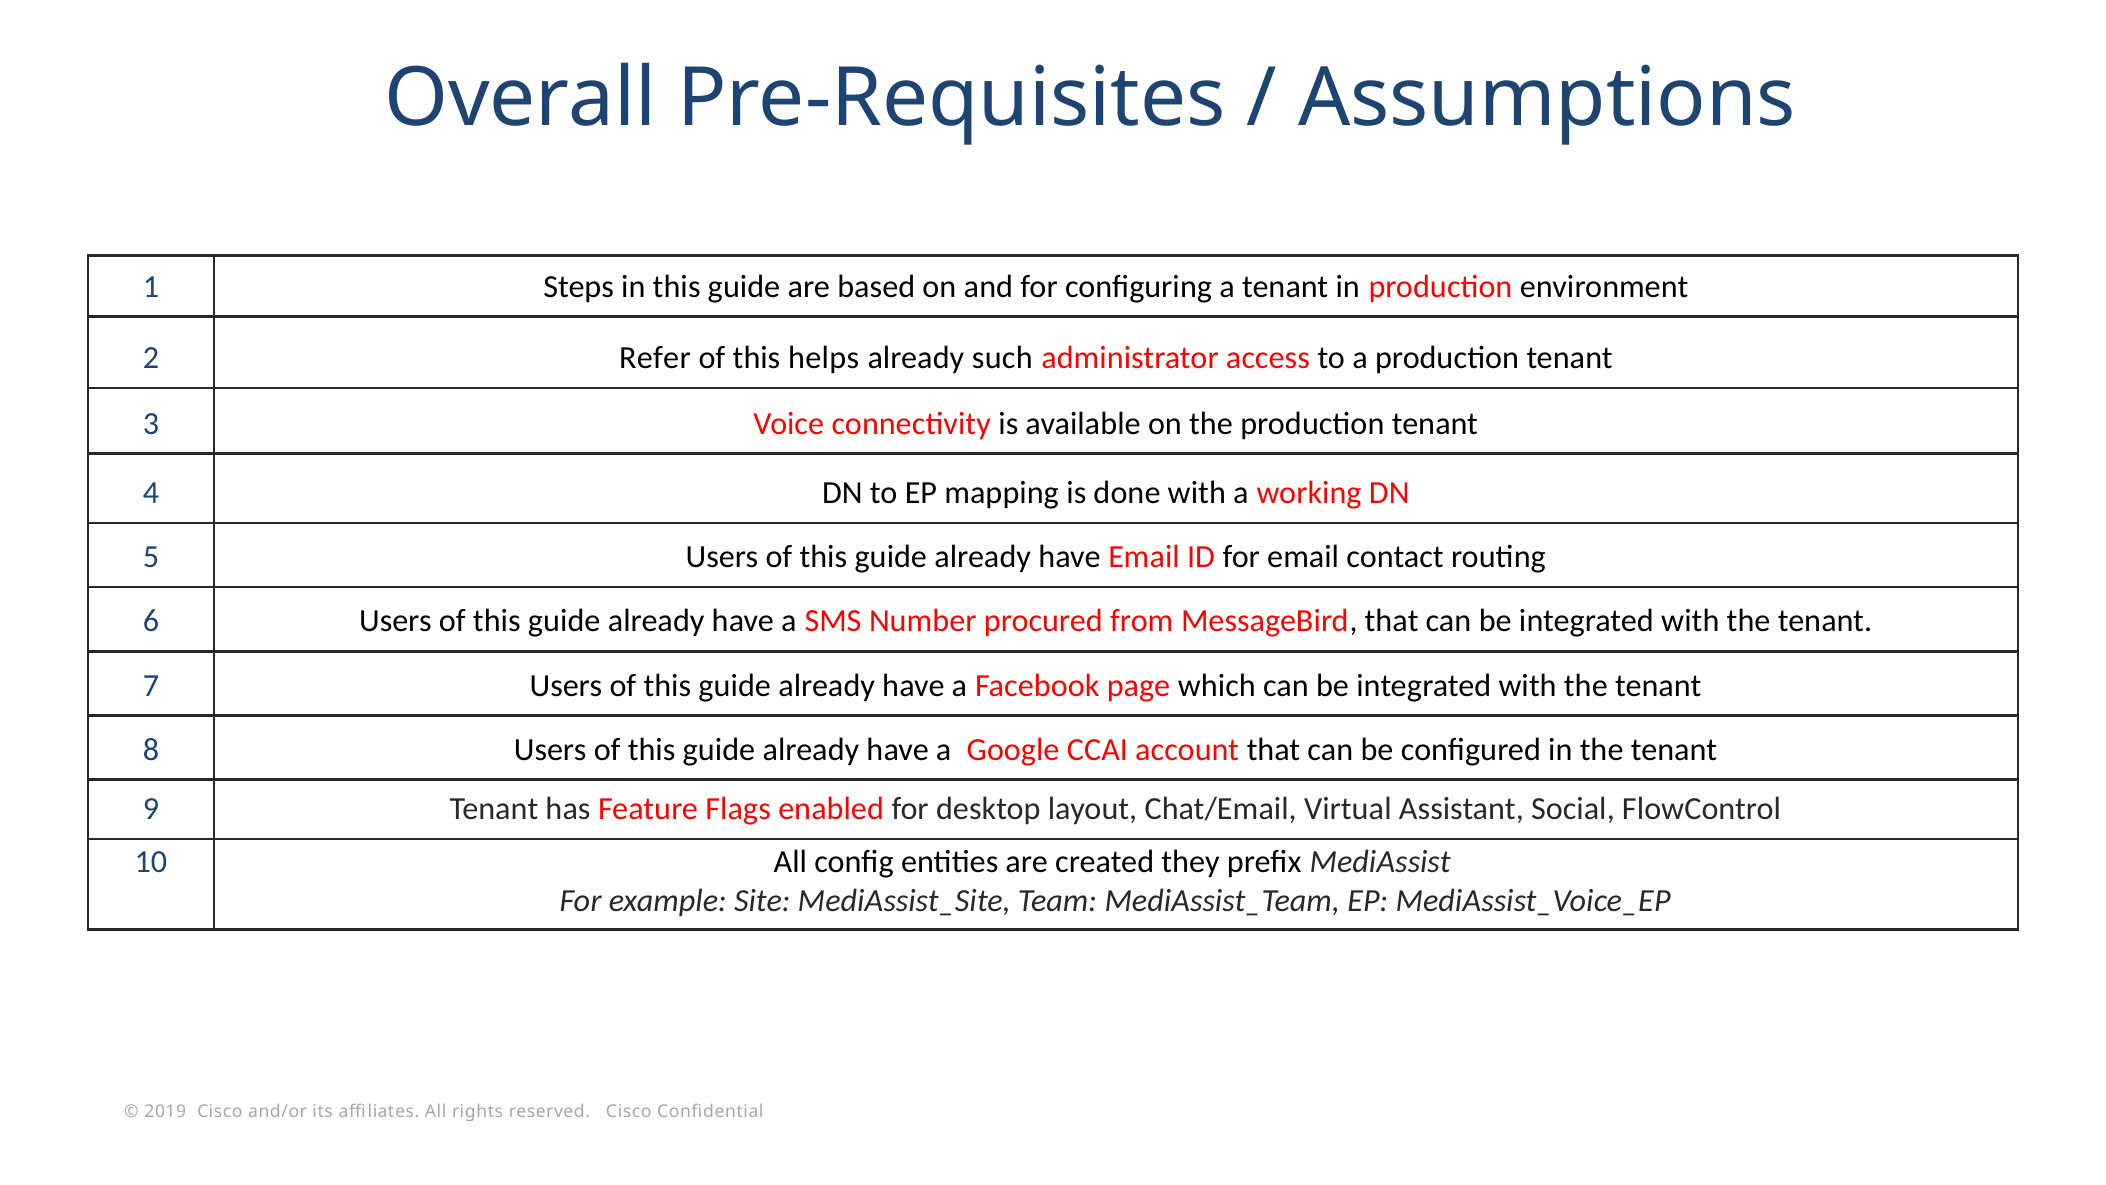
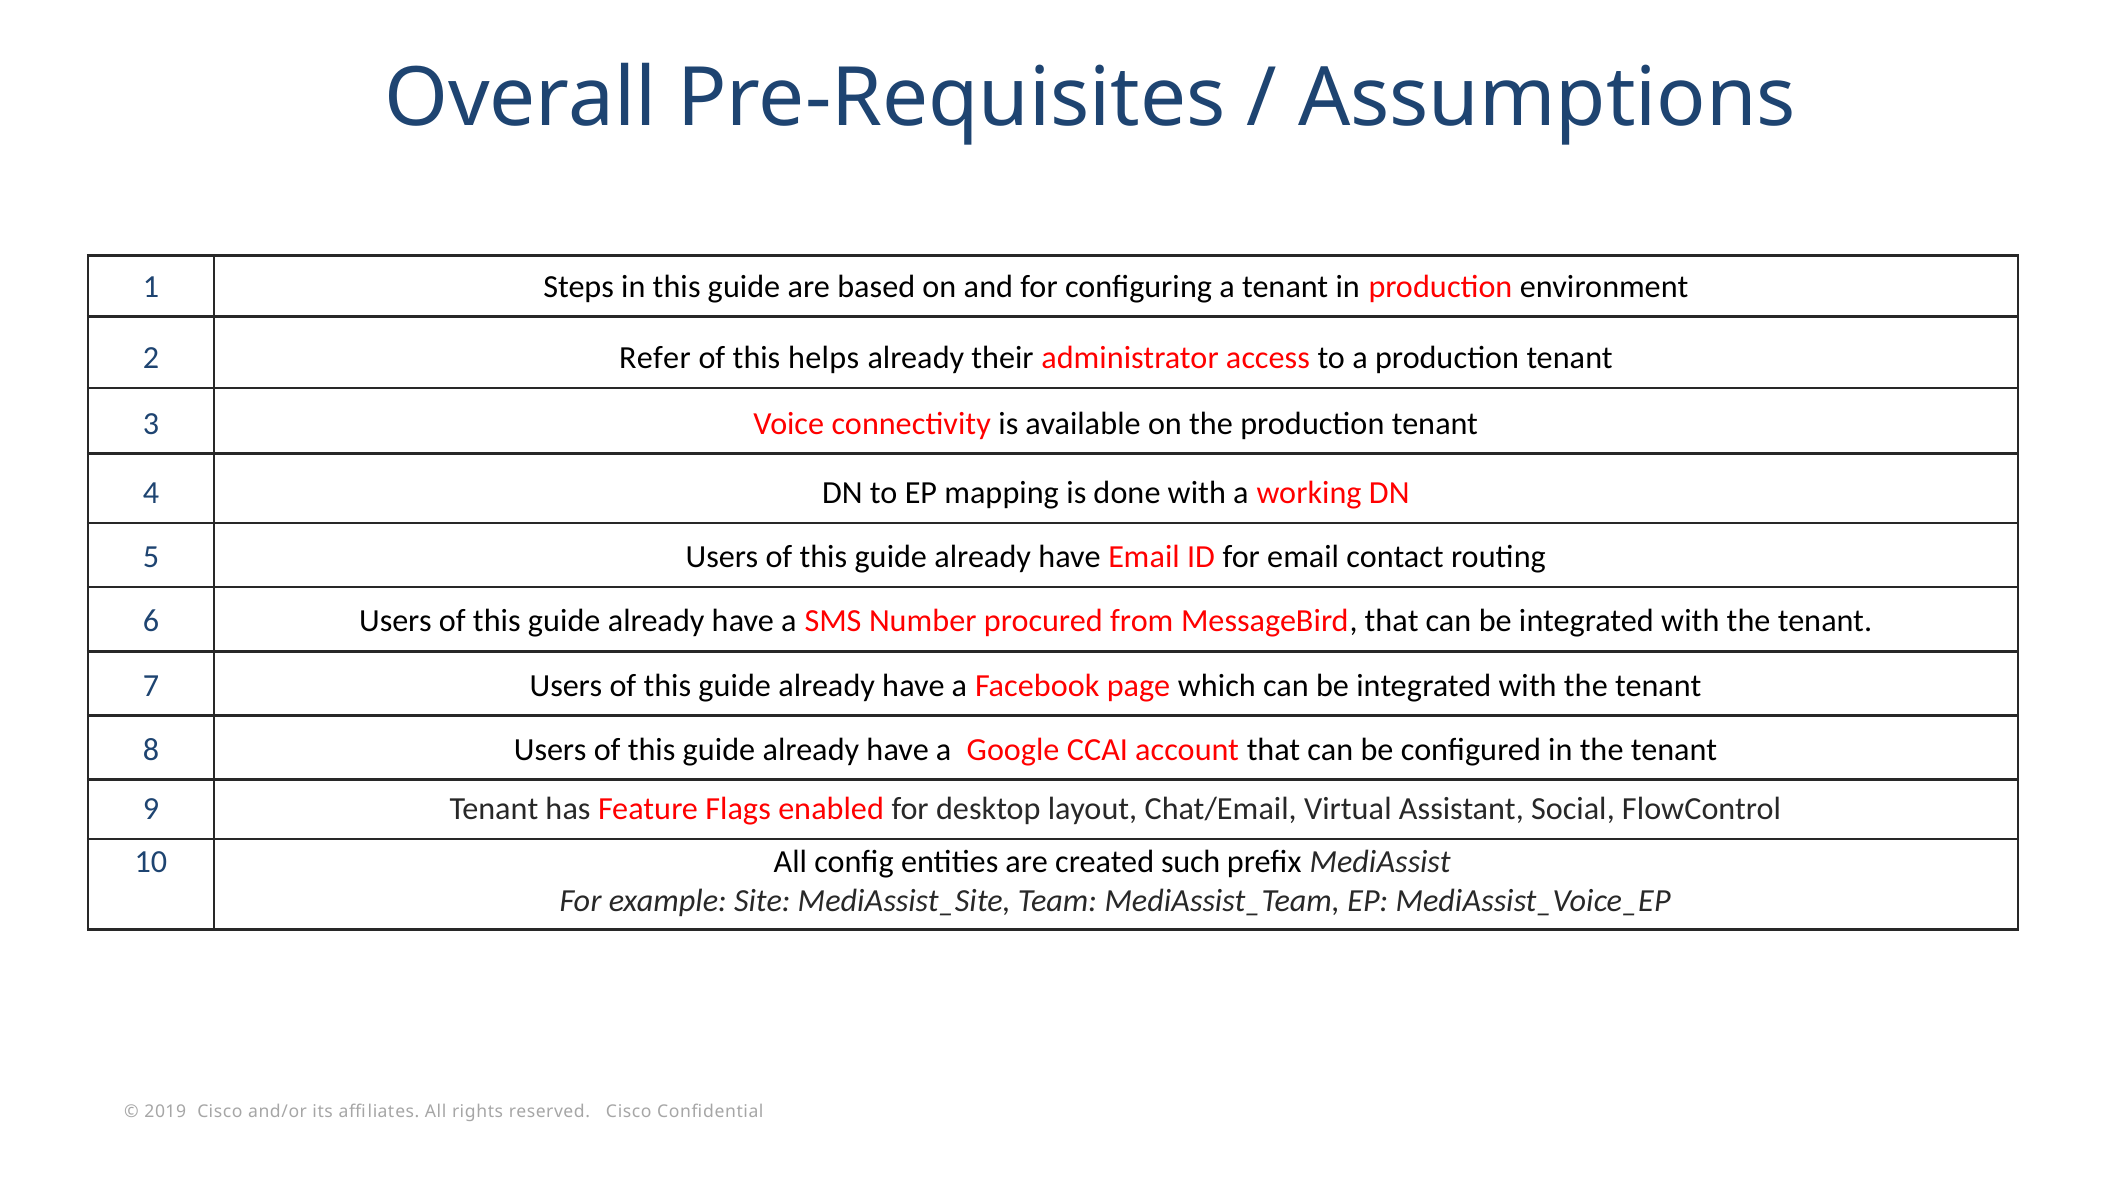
such: such -> their (1002, 358)
they: they -> such (1191, 861)
